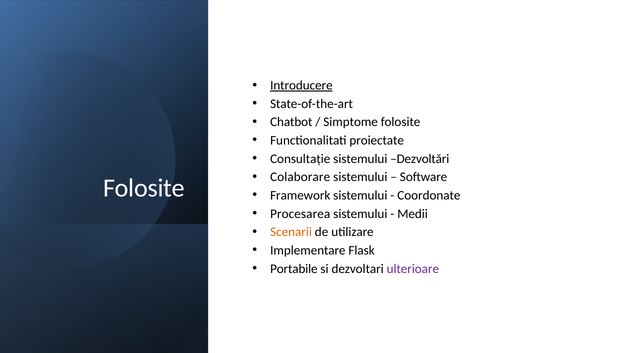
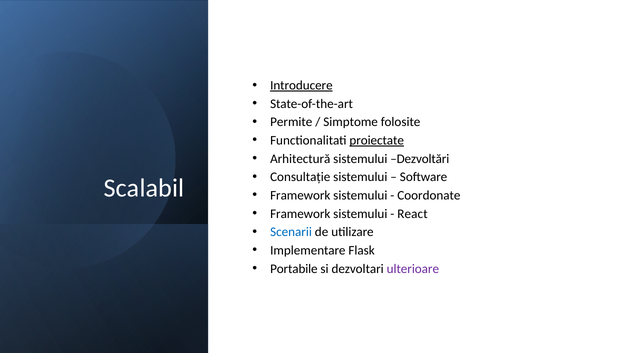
Chatbot: Chatbot -> Permite (291, 122)
proiectate underline: none -> present (377, 141)
Consultație: Consultație -> Arhitectură (300, 159)
Colaborare: Colaborare -> Consultație (300, 177)
Folosite: Folosite -> Scalabil (144, 189)
Procesarea: Procesarea -> Framework (300, 214)
Medii: Medii -> React (412, 214)
Scenarii colour: orange -> blue (291, 232)
